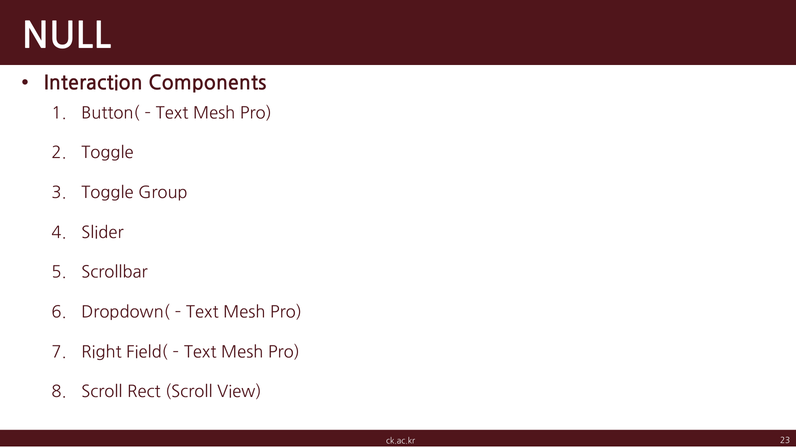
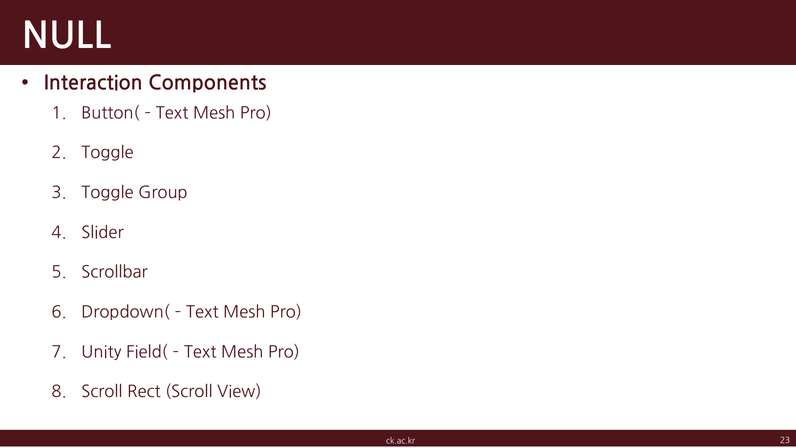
Right: Right -> Unity (101, 352)
